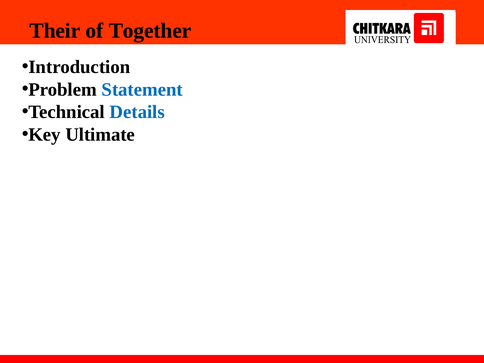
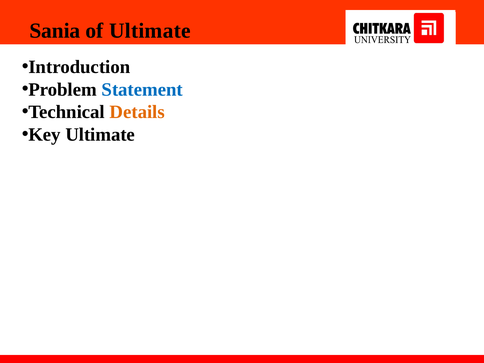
Their: Their -> Sania (55, 31)
of Together: Together -> Ultimate (150, 31)
Details colour: blue -> orange (137, 112)
